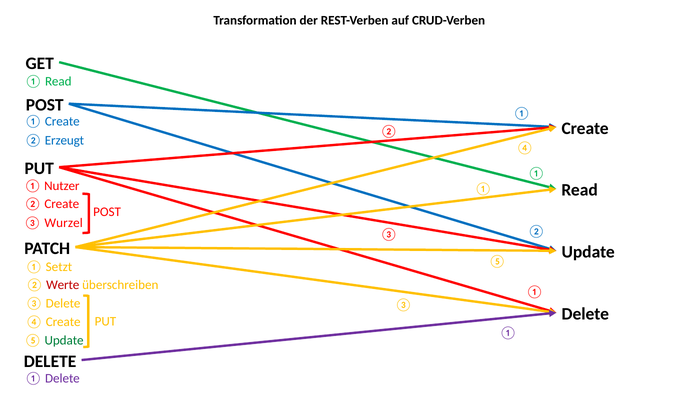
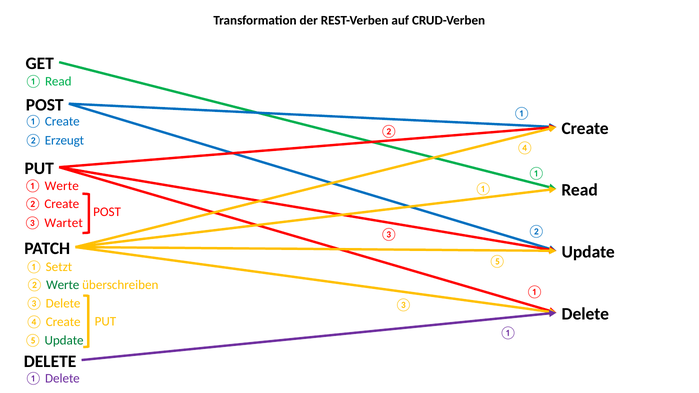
① Nutzer: Nutzer -> Werte (62, 186)
Wurzel: Wurzel -> Wartet (64, 223)
Werte colour: red -> green (63, 285)
